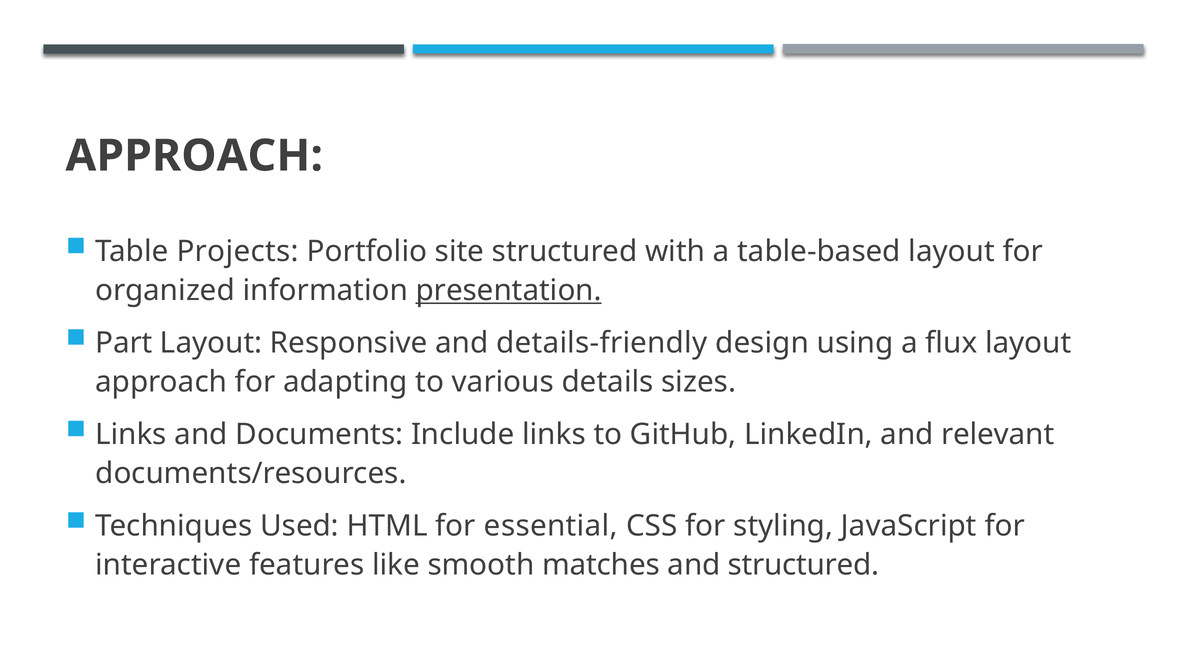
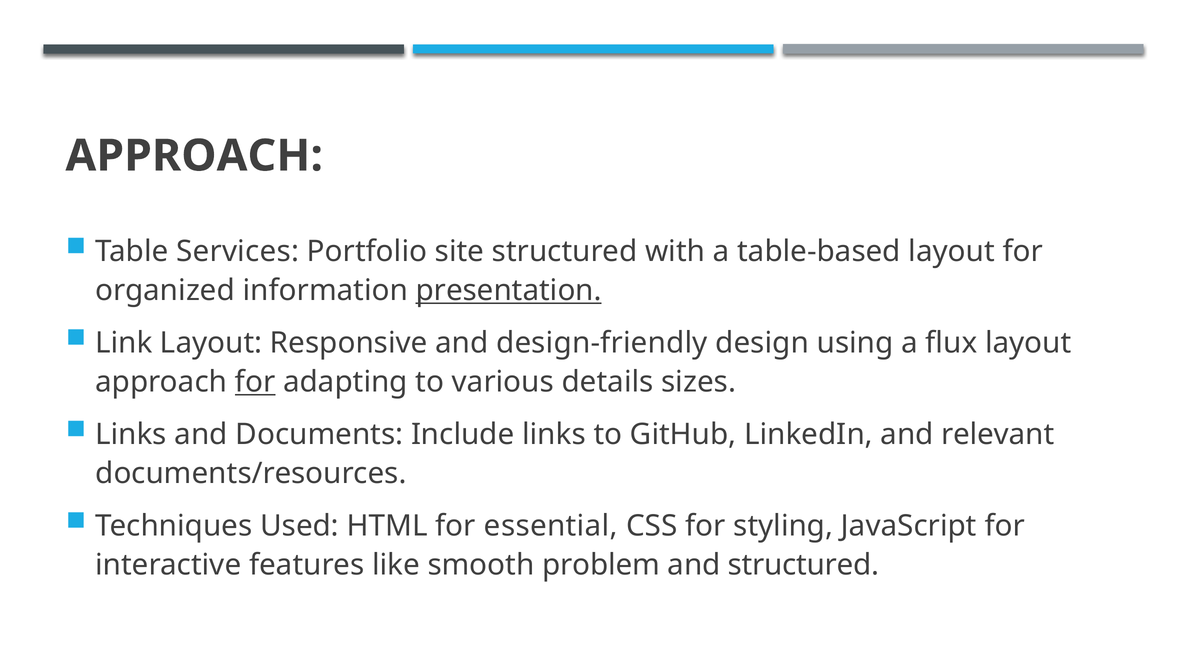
Projects: Projects -> Services (238, 252)
Part: Part -> Link (124, 343)
details-friendly: details-friendly -> design-friendly (602, 343)
for underline: none -> present (255, 382)
matches: matches -> problem (601, 566)
